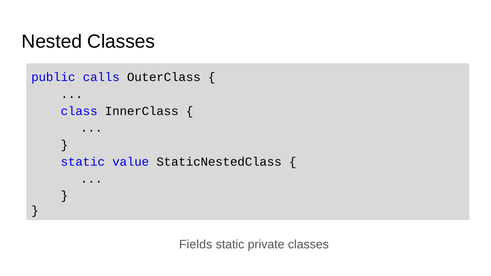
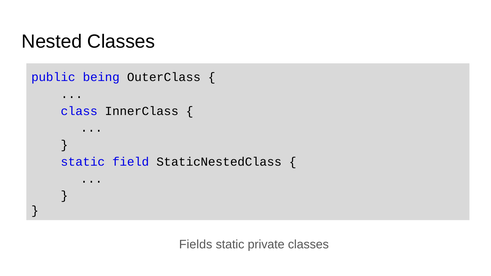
calls: calls -> being (101, 77)
value: value -> field (131, 162)
